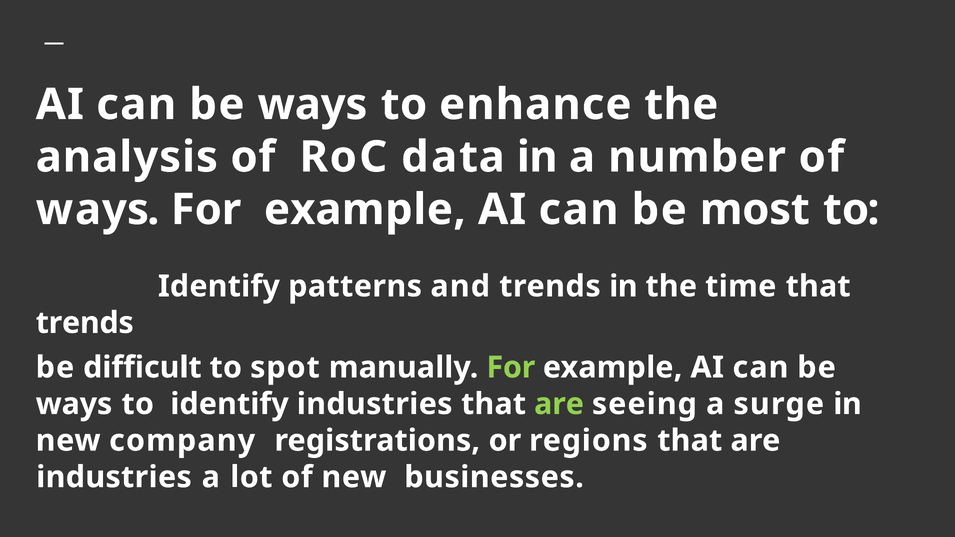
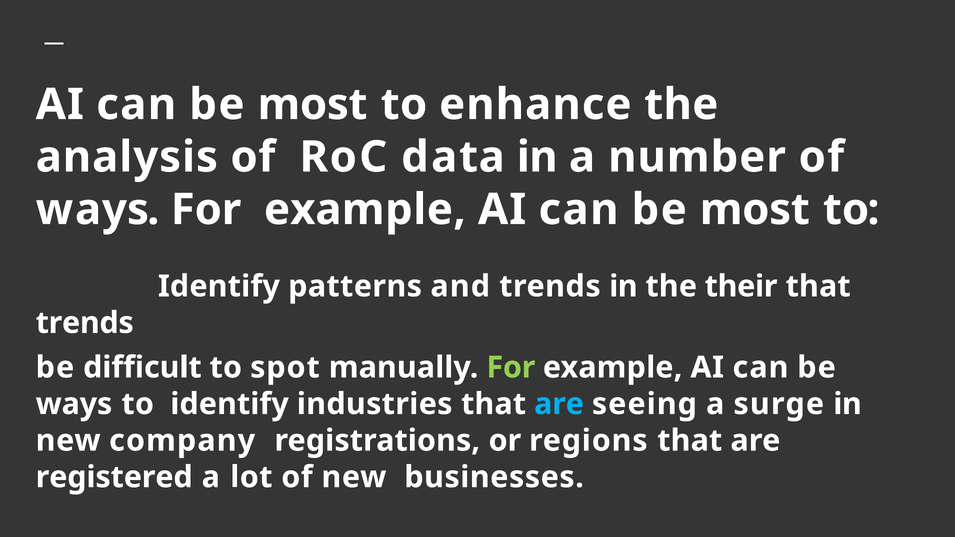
ways: ways -> most (313, 105)
time: time -> their (741, 286)
are colour: light green -> light blue (559, 404)
industries: industries -> registered (114, 477)
